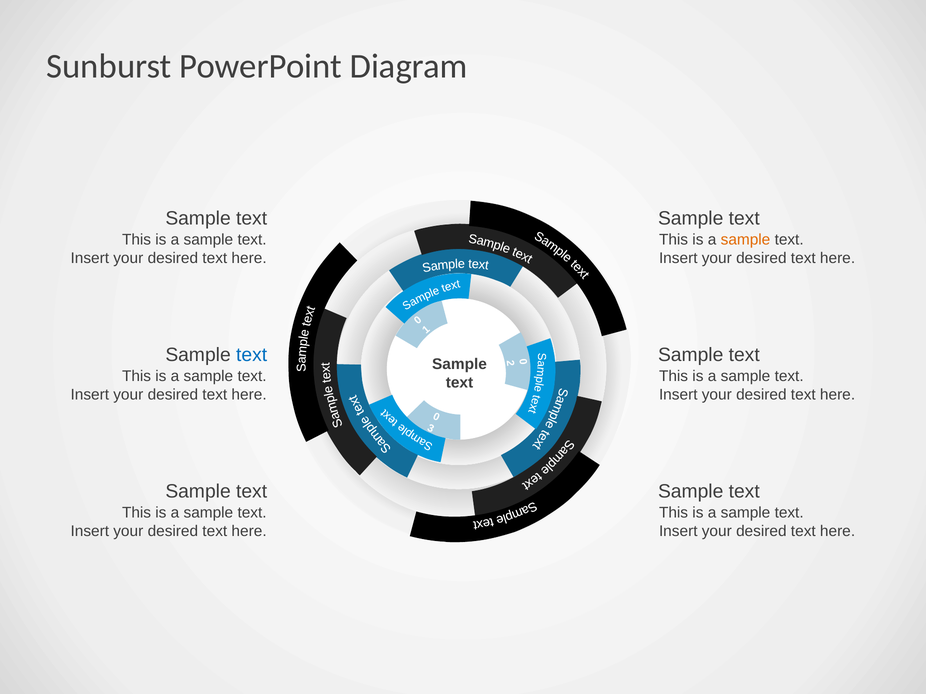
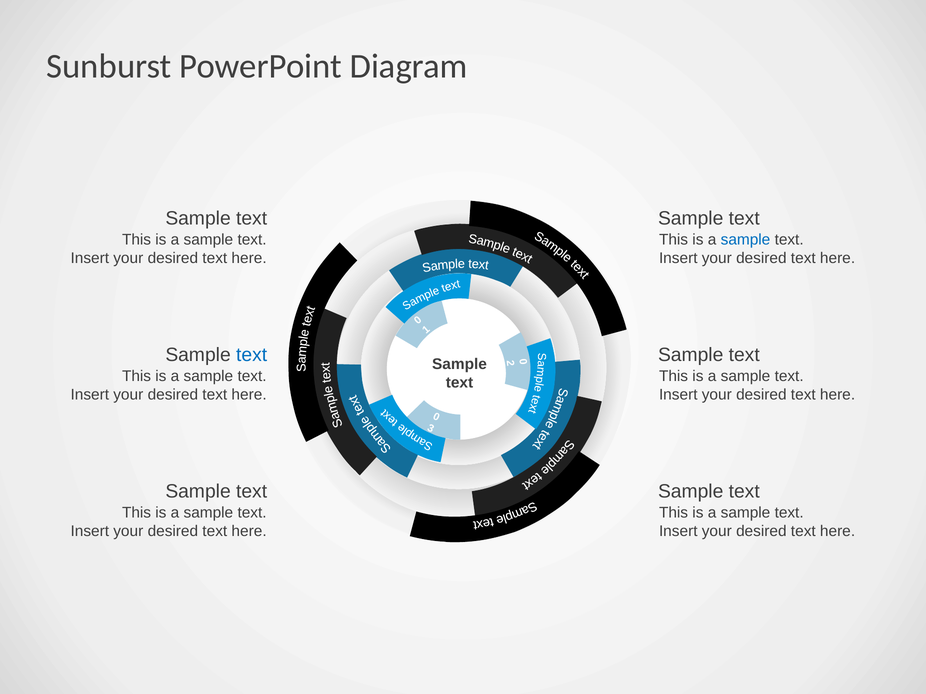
sample colour: orange -> blue (745, 240)
